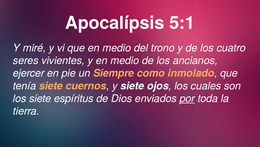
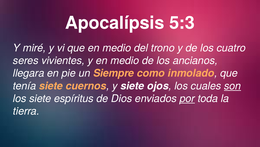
5:1: 5:1 -> 5:3 (182, 23)
ejercer: ejercer -> llegara (29, 73)
son underline: none -> present (232, 86)
